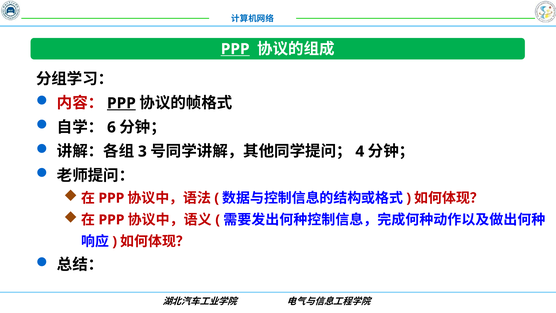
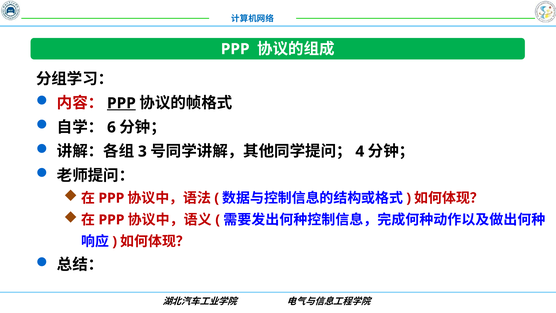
PPP underline: present -> none (235, 49)
